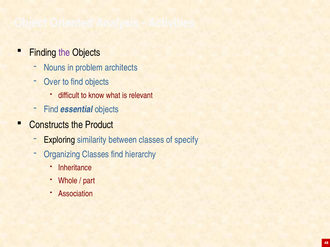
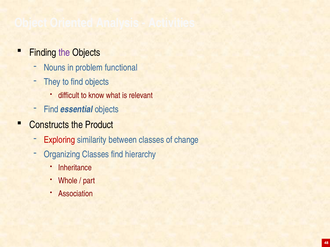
architects: architects -> functional (121, 68)
Over: Over -> They (52, 82)
Exploring colour: black -> red (59, 140)
specify: specify -> change (187, 140)
